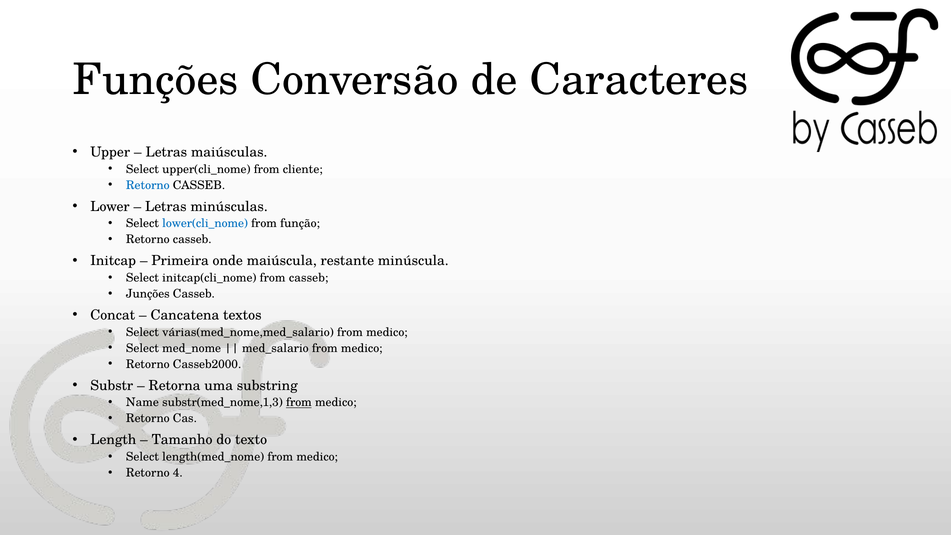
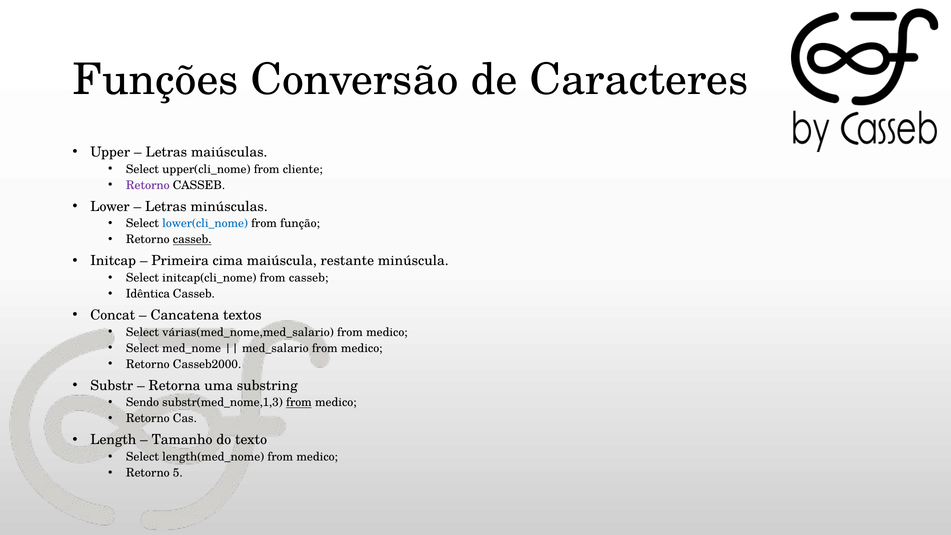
Retorno colour: blue -> purple (148, 185)
casseb underline: none -> present (192, 240)
onde: onde -> cima (228, 261)
Junções: Junções -> Idêntica (148, 294)
Name: Name -> Sendo (142, 403)
4: 4 -> 5 (178, 473)
